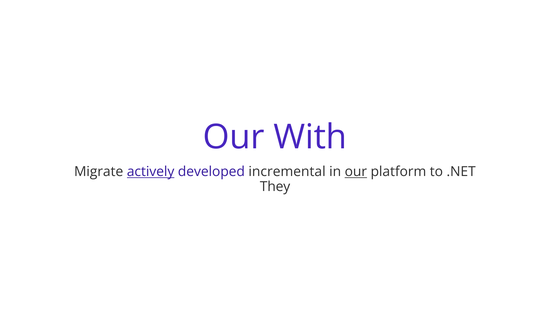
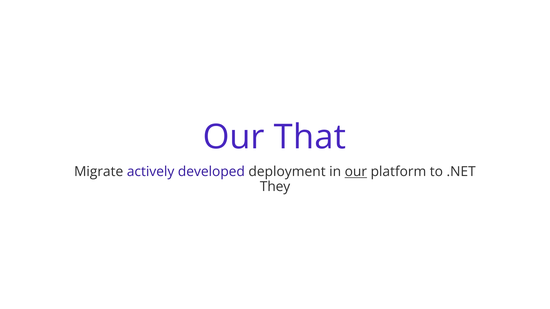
With: With -> That (310, 137)
actively underline: present -> none (151, 172)
incremental: incremental -> deployment (287, 172)
